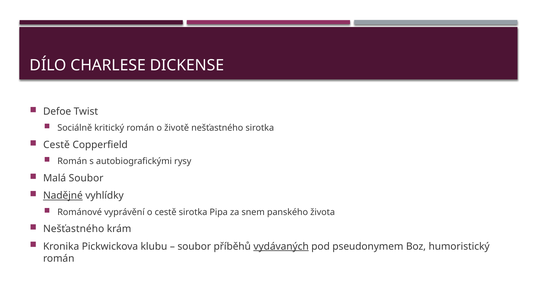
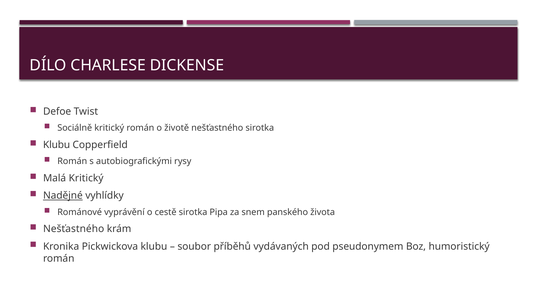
Cestě: Cestě -> Klubu (57, 145)
Malá Soubor: Soubor -> Kritický (86, 178)
vydávaných underline: present -> none (281, 246)
